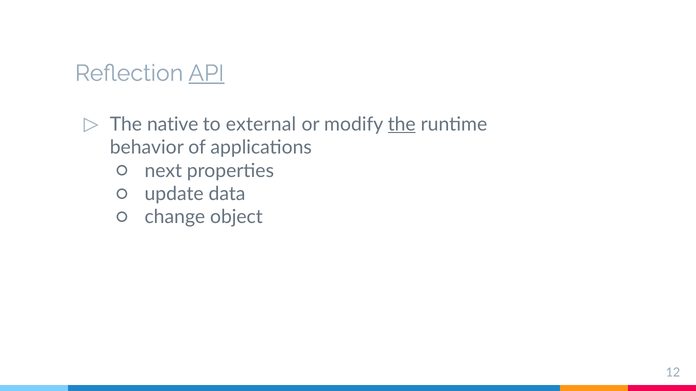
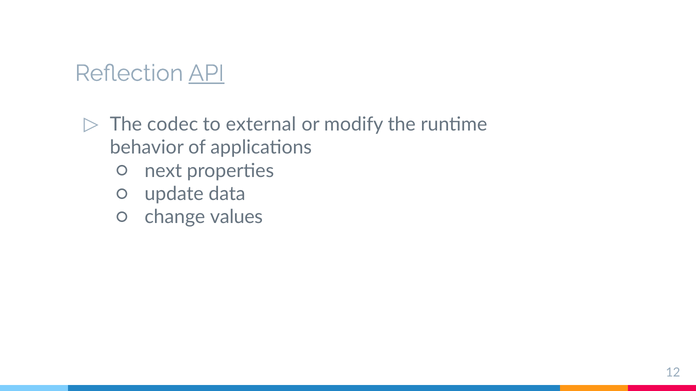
native: native -> codec (173, 124)
the underline: present -> none (402, 124)
object: object -> values (236, 217)
